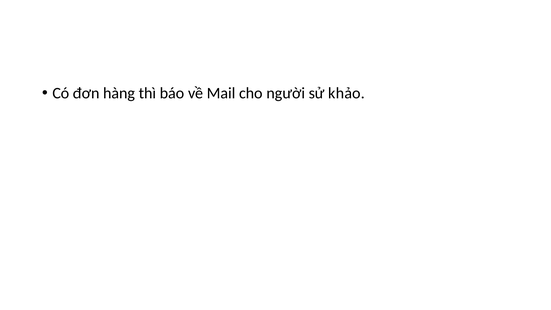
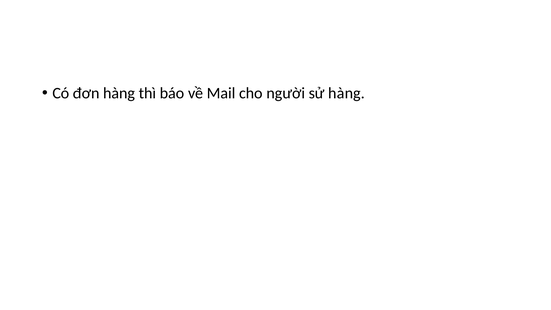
sử khảo: khảo -> hàng (347, 93)
